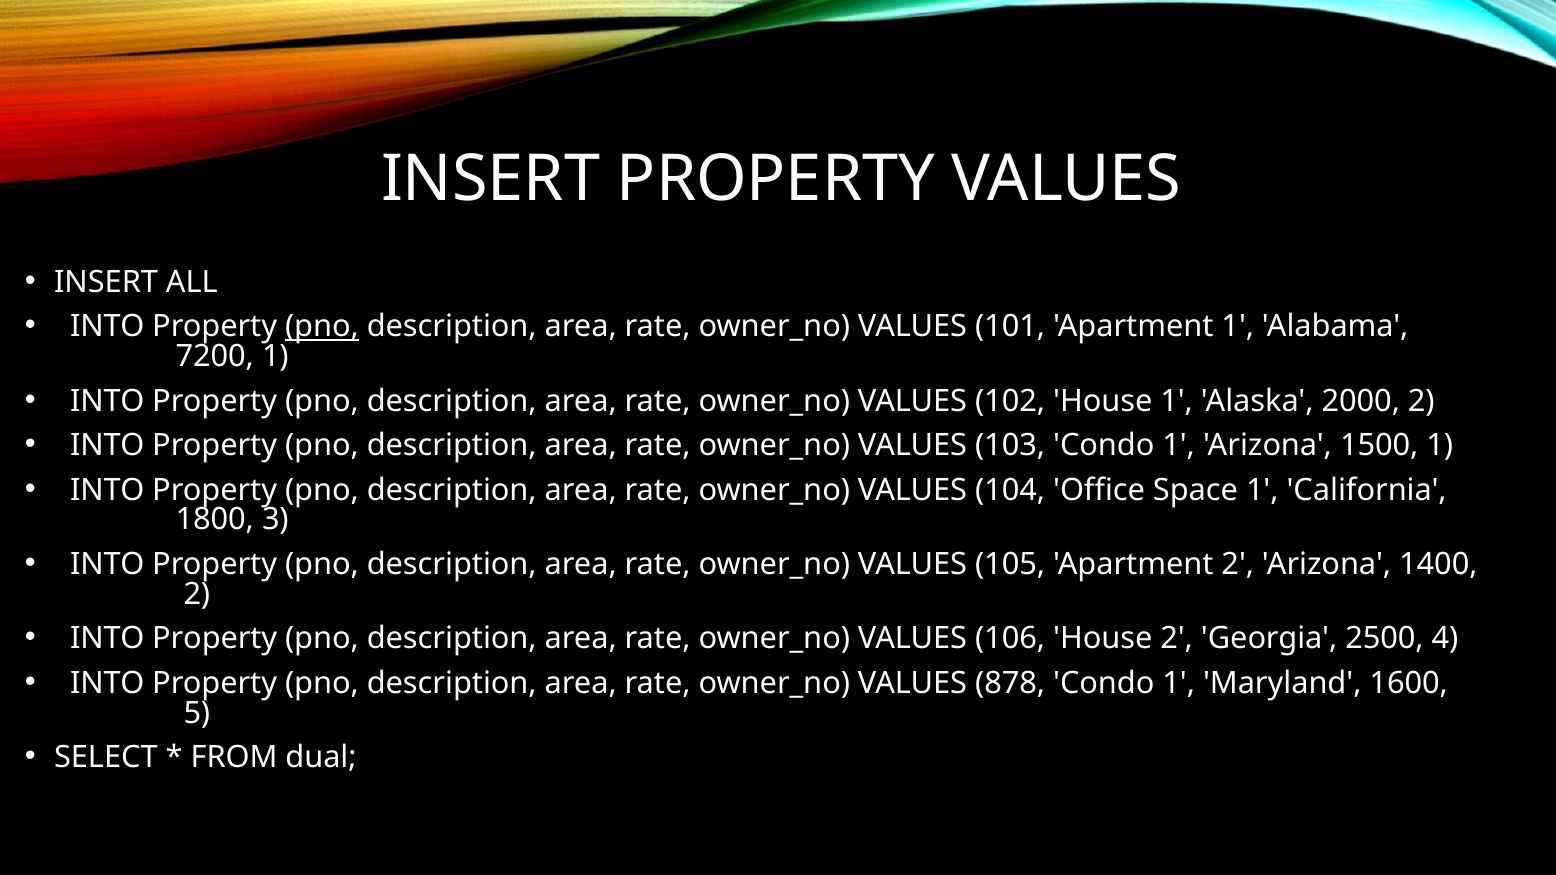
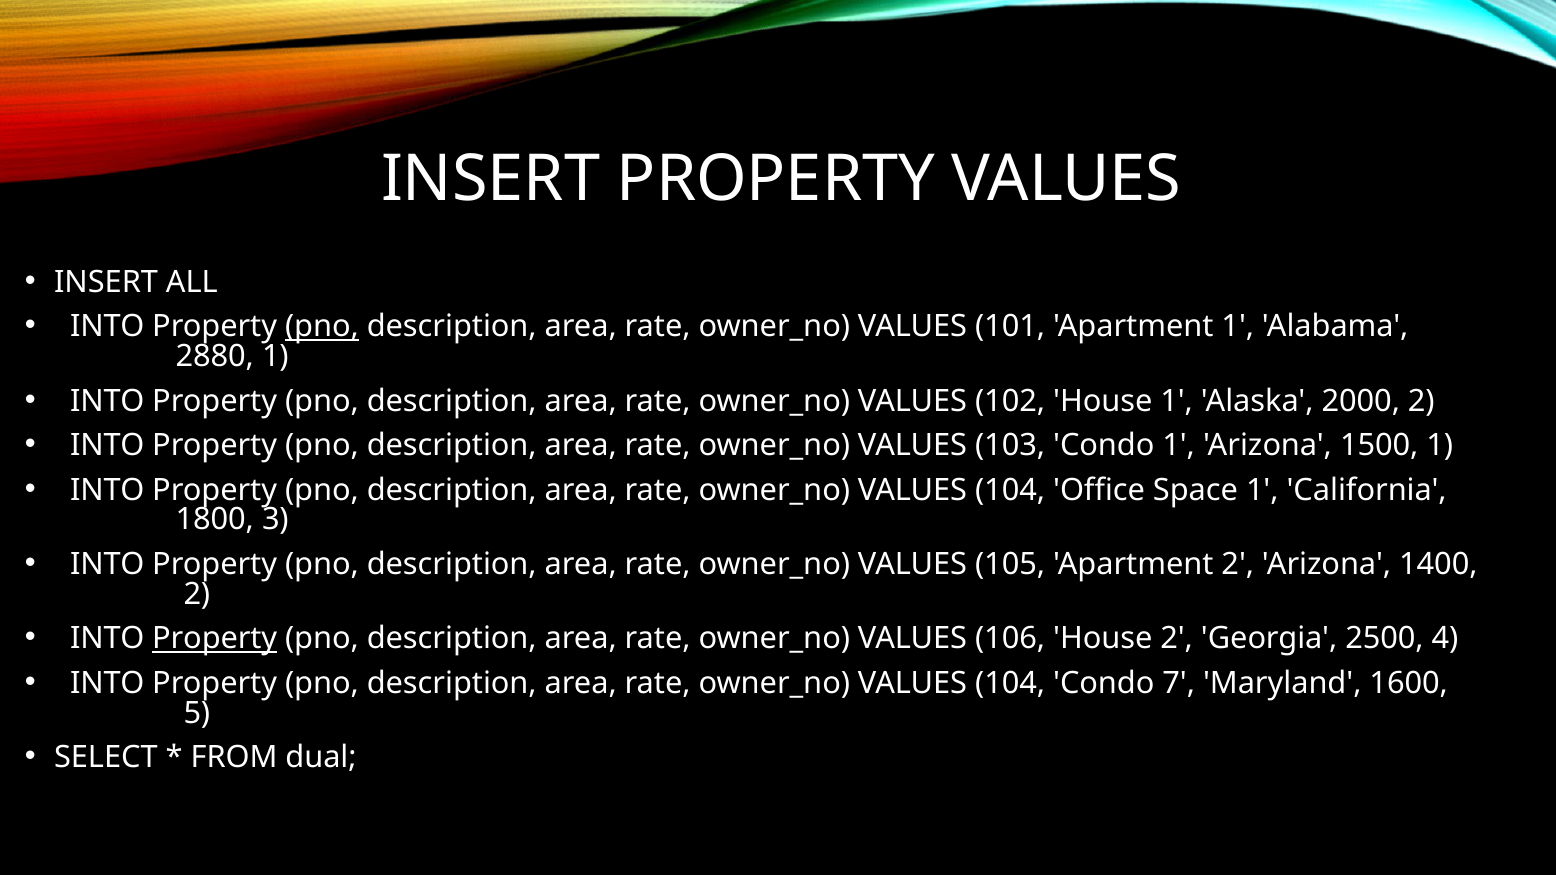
7200: 7200 -> 2880 (215, 357)
Property underline: none -> present (215, 639)
878: 878 -> 104 (1010, 683)
1: 1 -> 7 (1179, 683)
